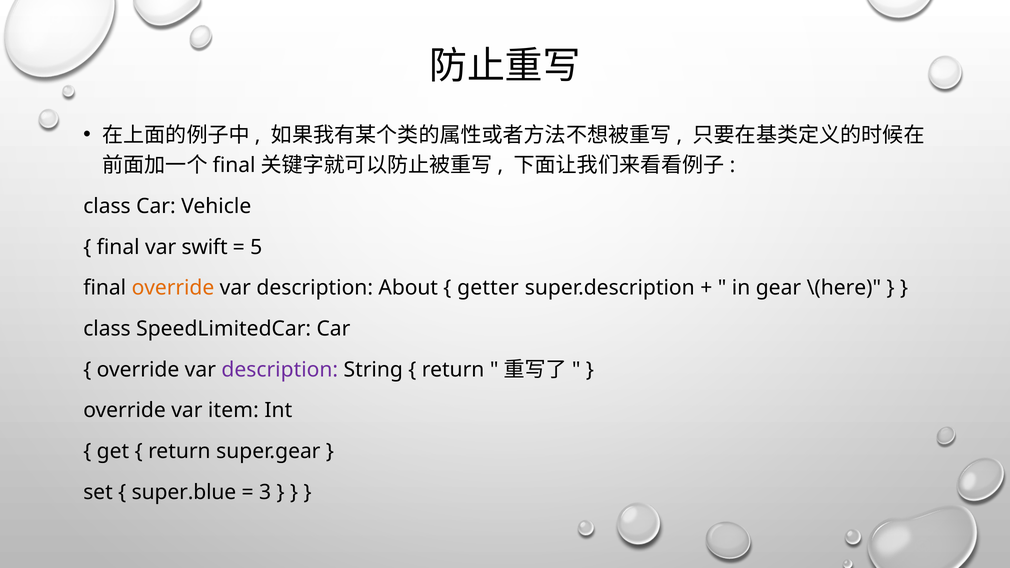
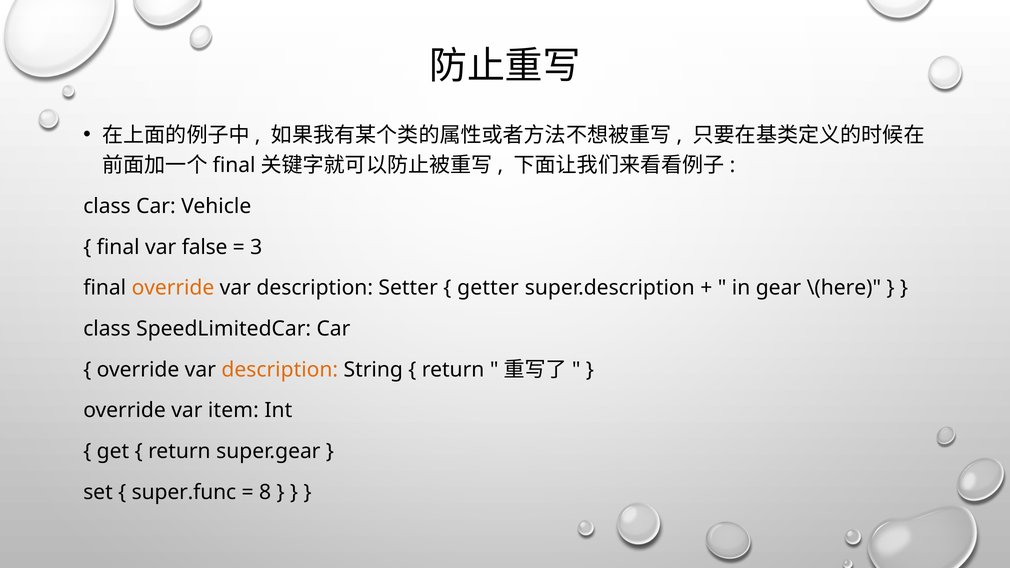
swift: swift -> false (205, 247)
5: 5 -> 3 (256, 247)
About: About -> Setter (408, 288)
description colour: purple -> orange (280, 370)
super.blue: super.blue -> super.func (184, 492)
3: 3 -> 8 (265, 492)
